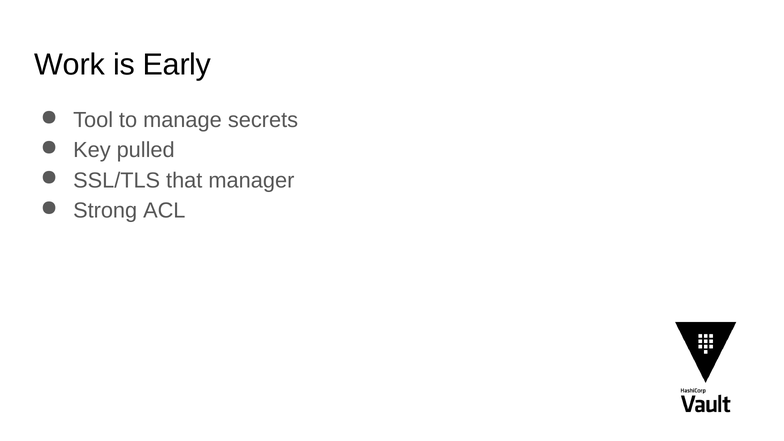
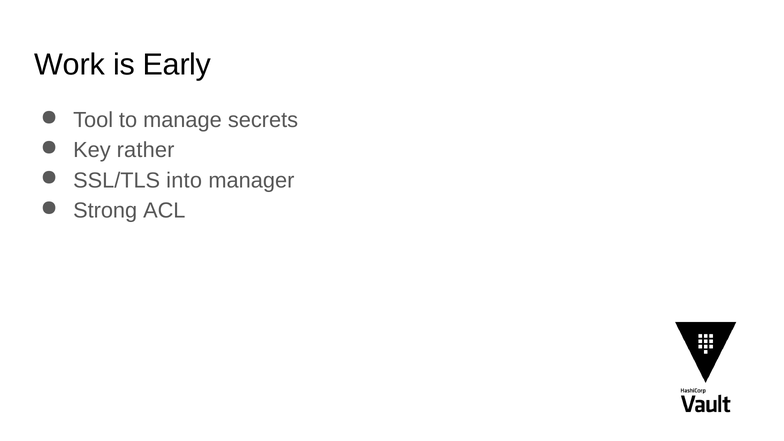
pulled: pulled -> rather (146, 150)
that: that -> into (184, 180)
